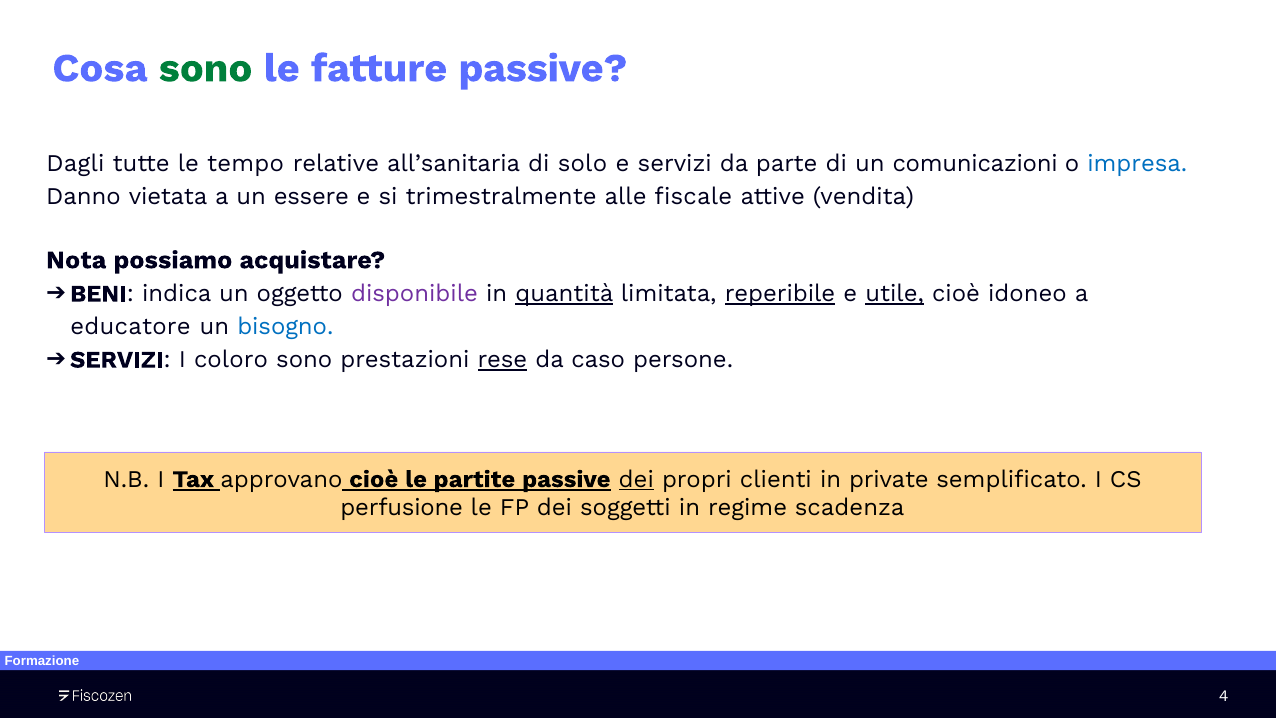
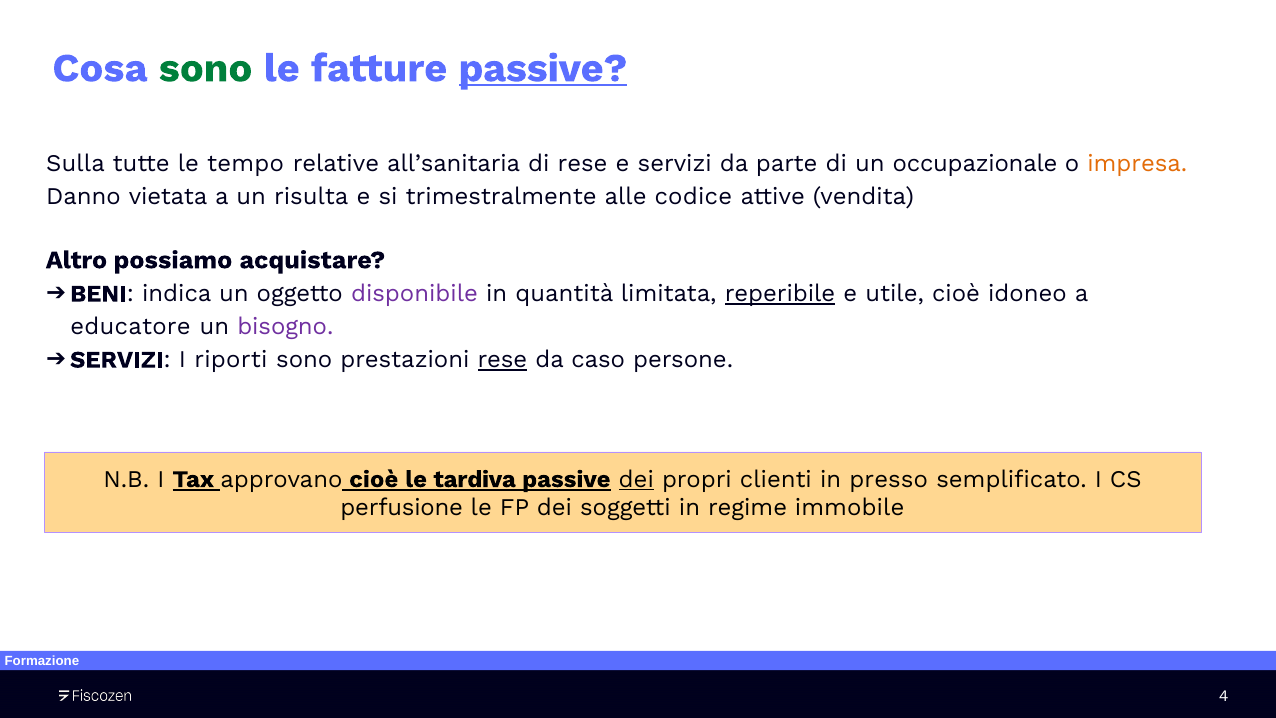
passive underline: none -> present (543, 68)
Dagli: Dagli -> Sulla (75, 164)
di solo: solo -> rese (583, 164)
comunicazioni: comunicazioni -> occupazionale (975, 164)
impresa colour: blue -> orange (1137, 164)
essere: essere -> risulta (311, 197)
fiscale: fiscale -> codice (693, 197)
Nota: Nota -> Altro (76, 260)
quantità underline: present -> none (564, 294)
utile underline: present -> none (895, 294)
bisogno colour: blue -> purple (285, 327)
coloro: coloro -> riporti (231, 360)
partite: partite -> tardiva (475, 479)
private: private -> presso (889, 479)
scadenza: scadenza -> immobile (850, 508)
